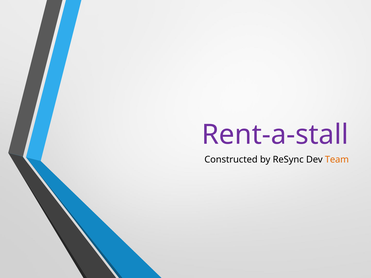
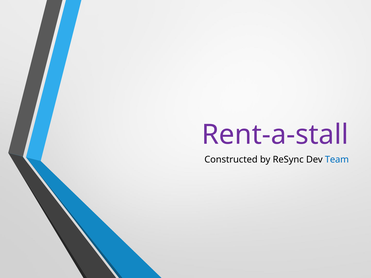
Team colour: orange -> blue (337, 160)
